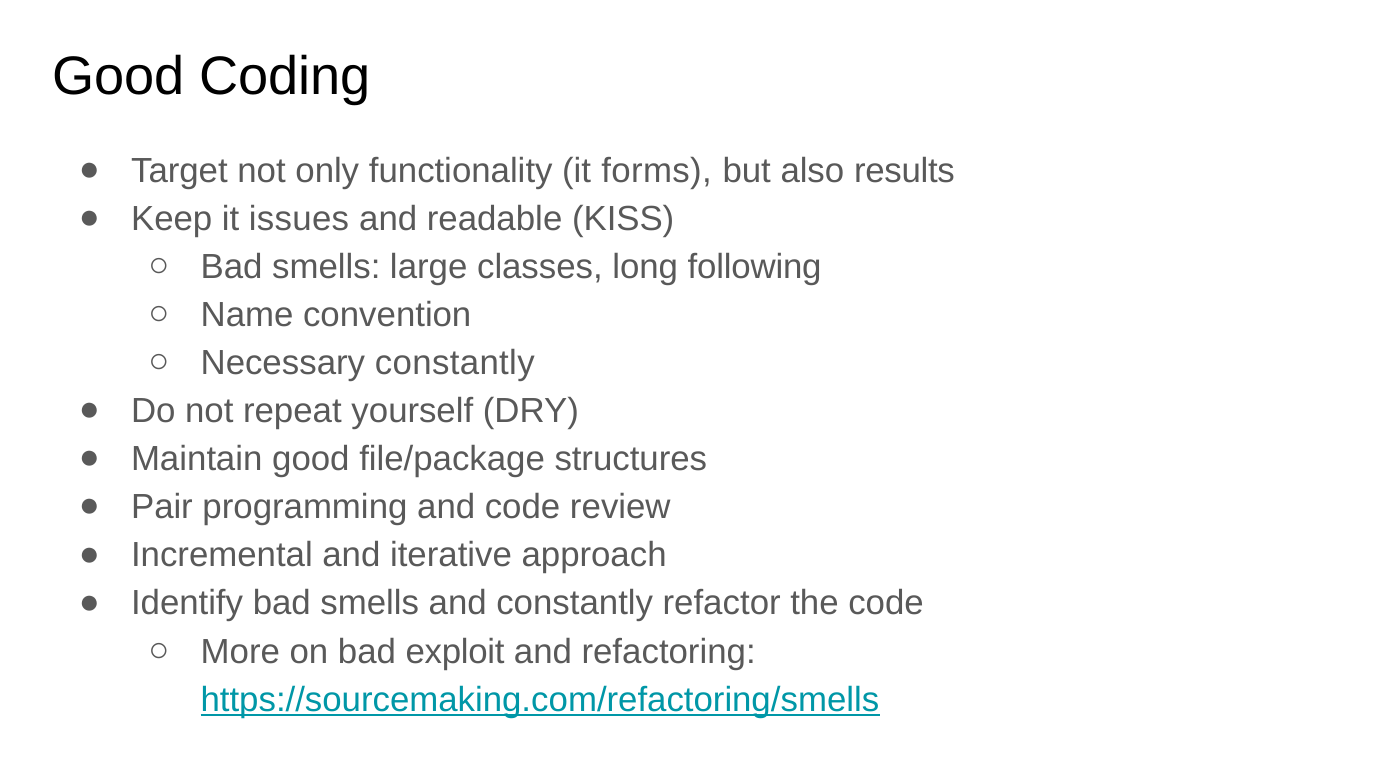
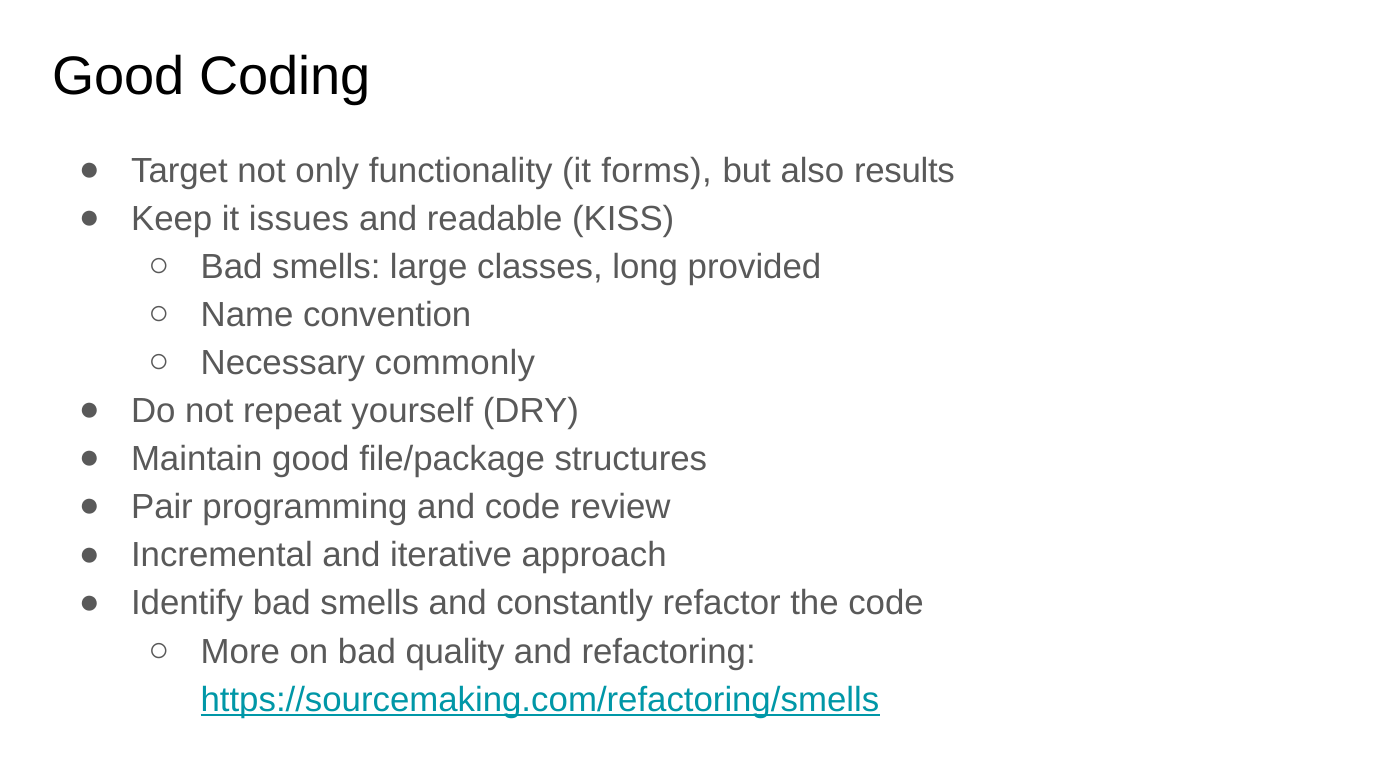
following: following -> provided (755, 267)
Necessary constantly: constantly -> commonly (455, 363)
exploit: exploit -> quality (455, 651)
